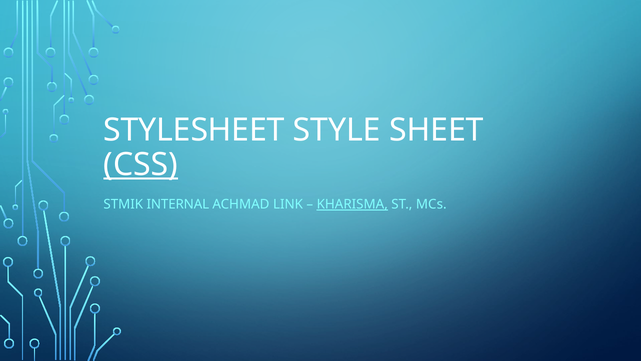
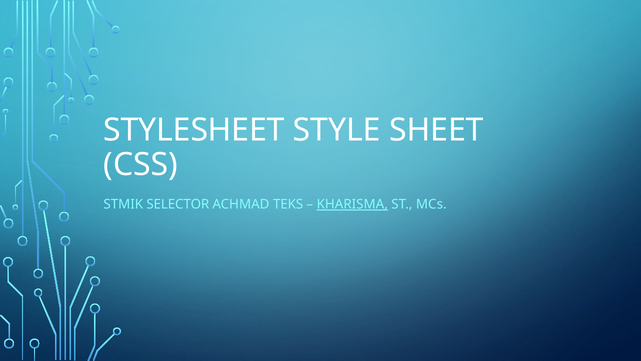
CSS underline: present -> none (141, 165)
INTERNAL: INTERNAL -> SELECTOR (178, 204)
LINK: LINK -> TEKS (288, 204)
